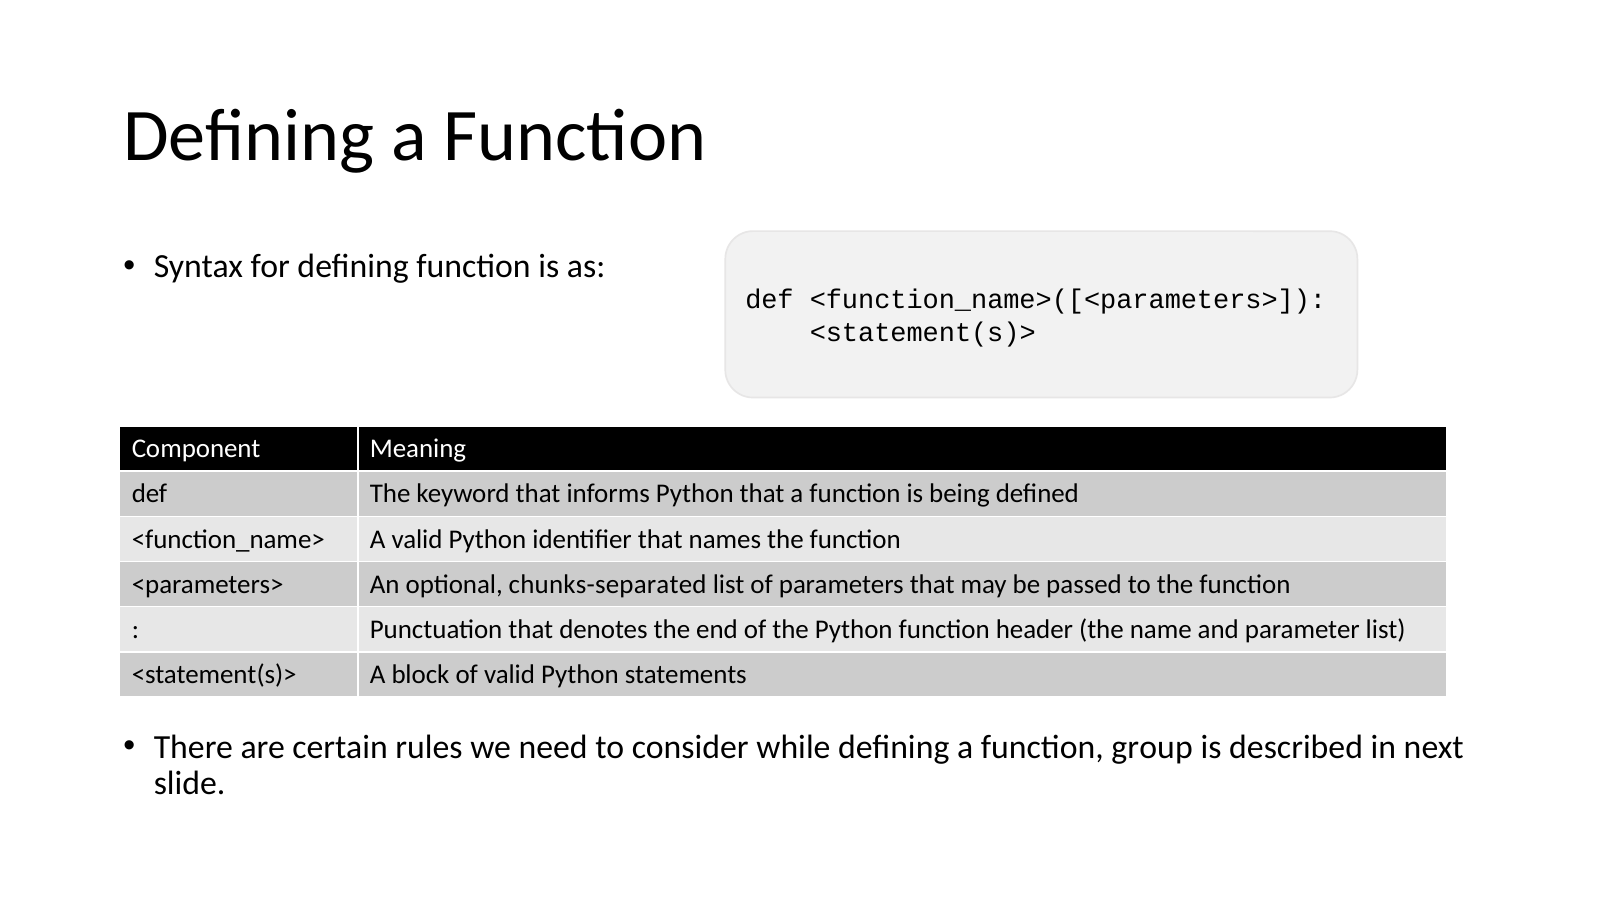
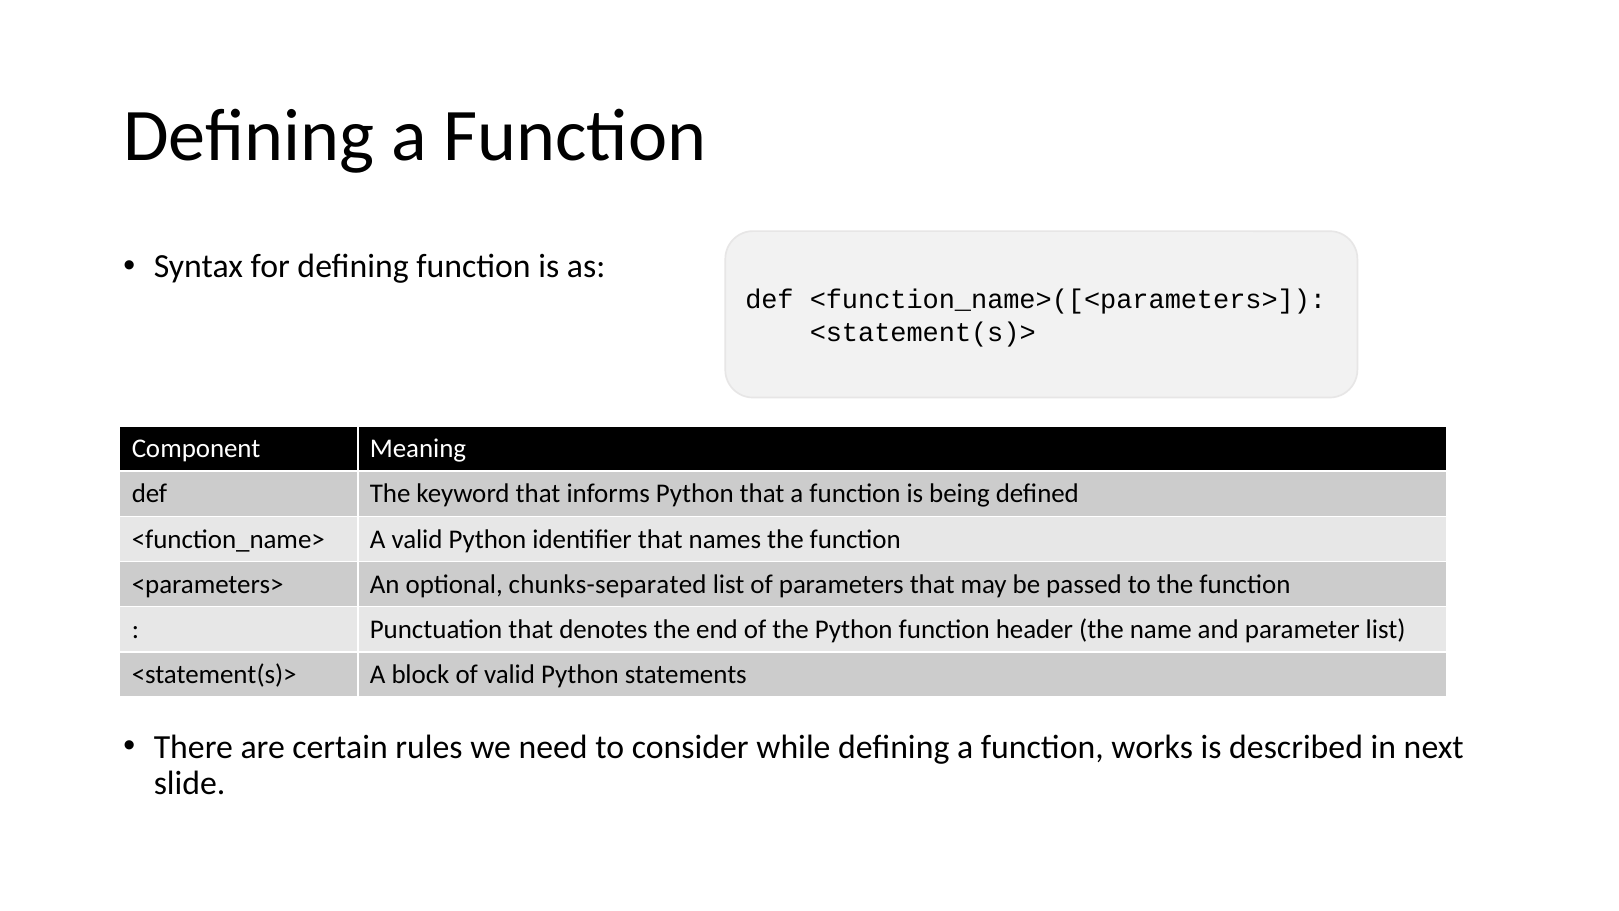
group: group -> works (1152, 747)
